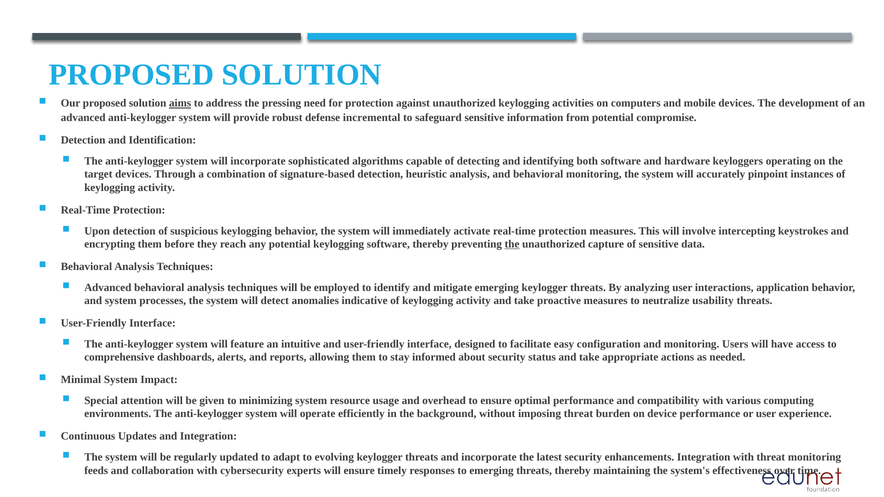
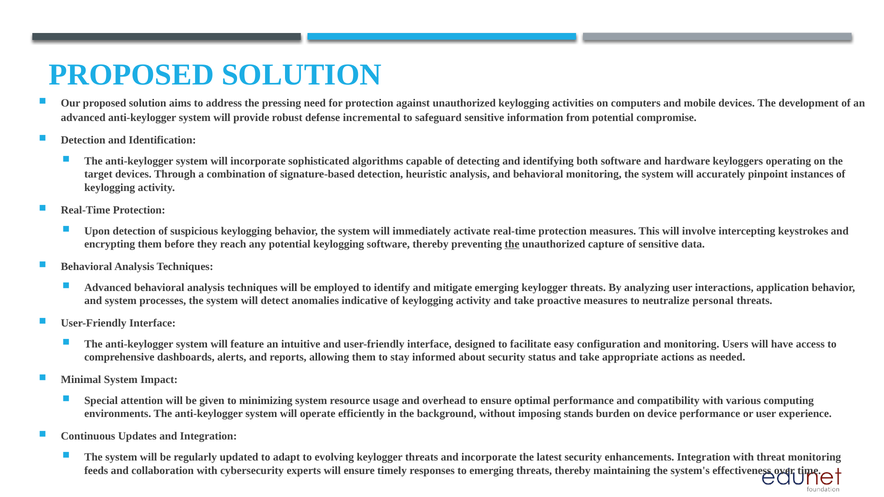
aims underline: present -> none (180, 103)
usability: usability -> personal (713, 301)
imposing threat: threat -> stands (579, 414)
